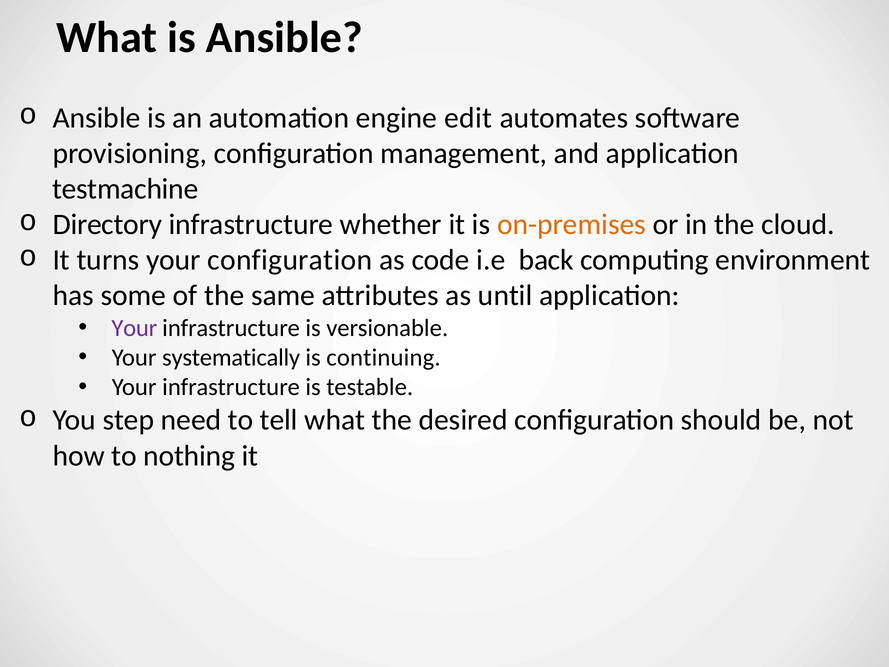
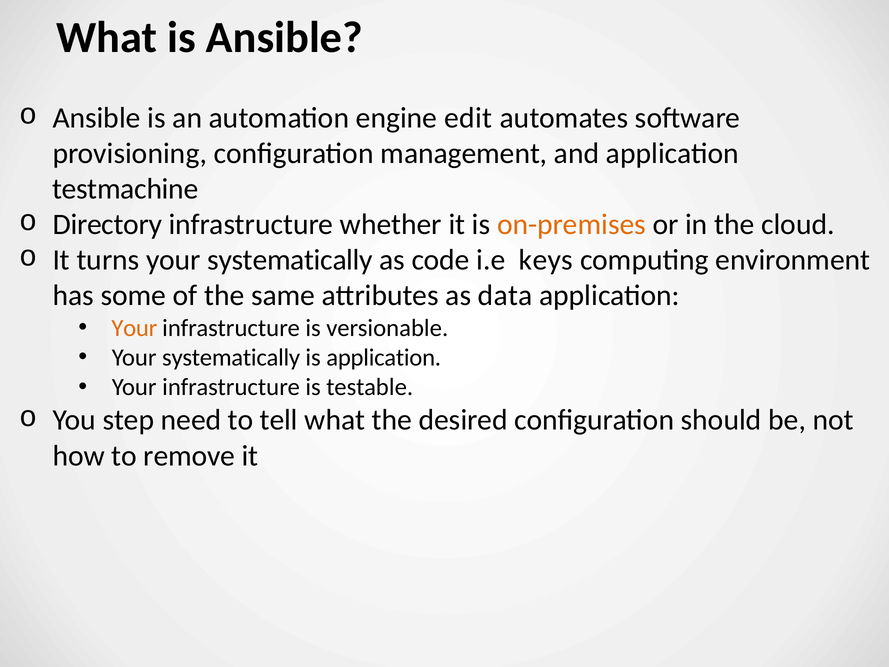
turns your configuration: configuration -> systematically (290, 260)
back: back -> keys (546, 260)
until: until -> data (505, 296)
Your colour: purple -> orange (134, 328)
is continuing: continuing -> application (384, 357)
nothing: nothing -> remove (189, 456)
